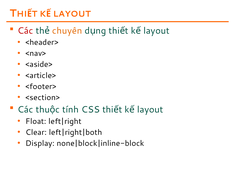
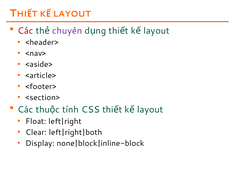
chuyên colour: orange -> purple (67, 31)
